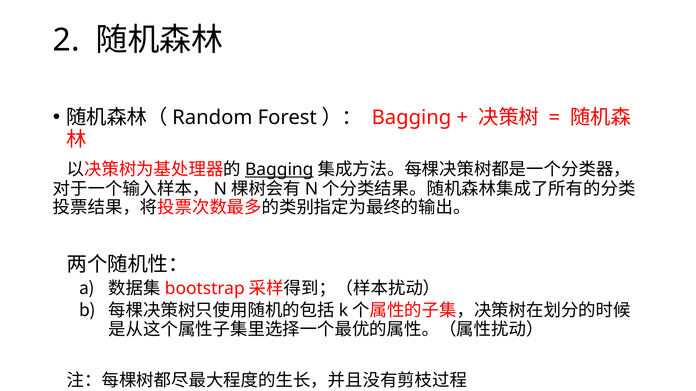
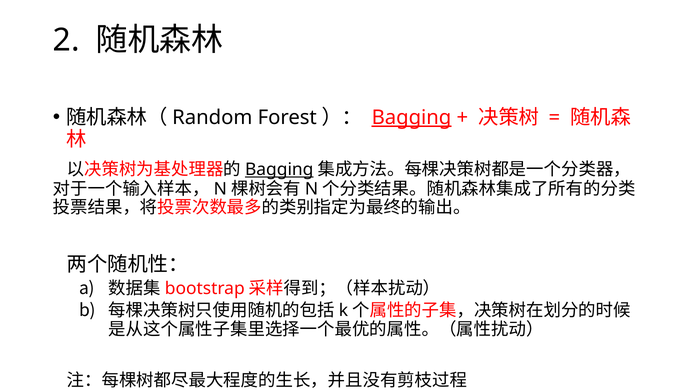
Bagging underline: none -> present (411, 118)
